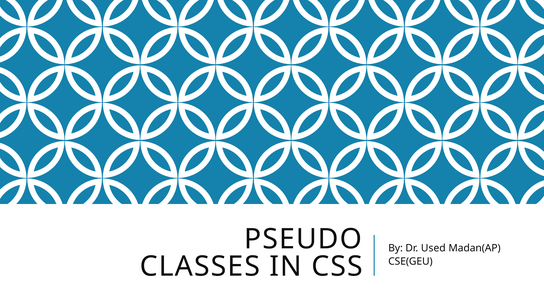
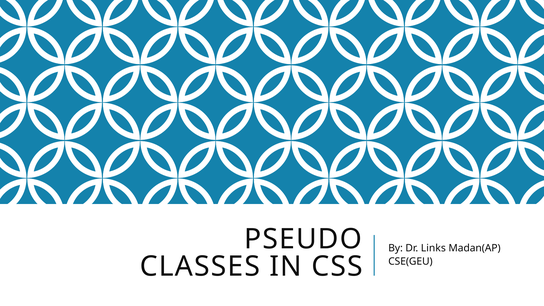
Used: Used -> Links (433, 248)
